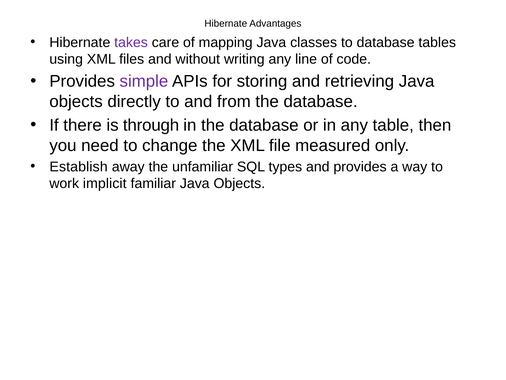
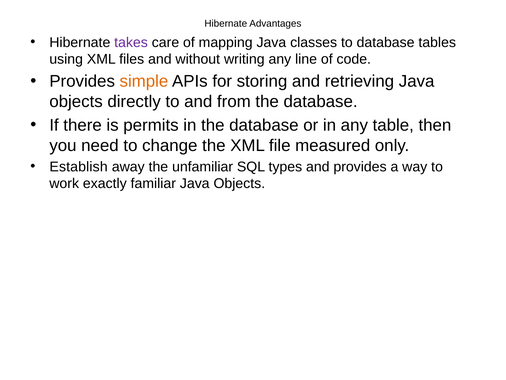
simple colour: purple -> orange (144, 81)
through: through -> permits (151, 125)
implicit: implicit -> exactly (105, 183)
